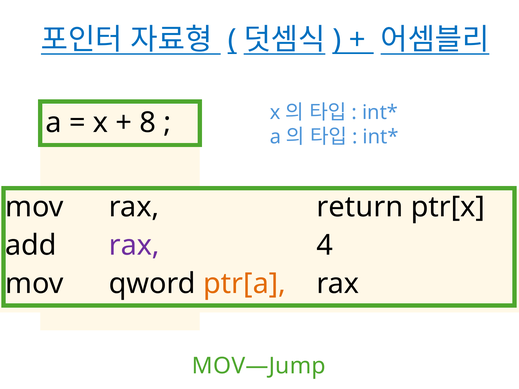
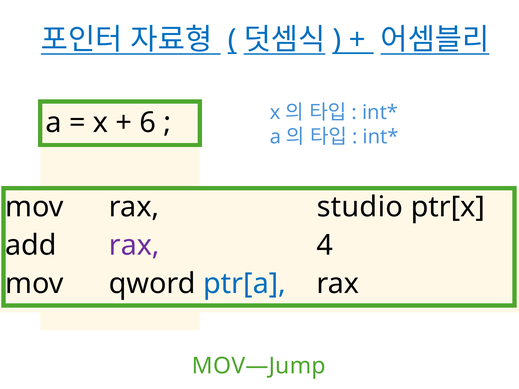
8: 8 -> 6 (148, 123)
return: return -> studio (360, 207)
ptr[a colour: orange -> blue (245, 284)
